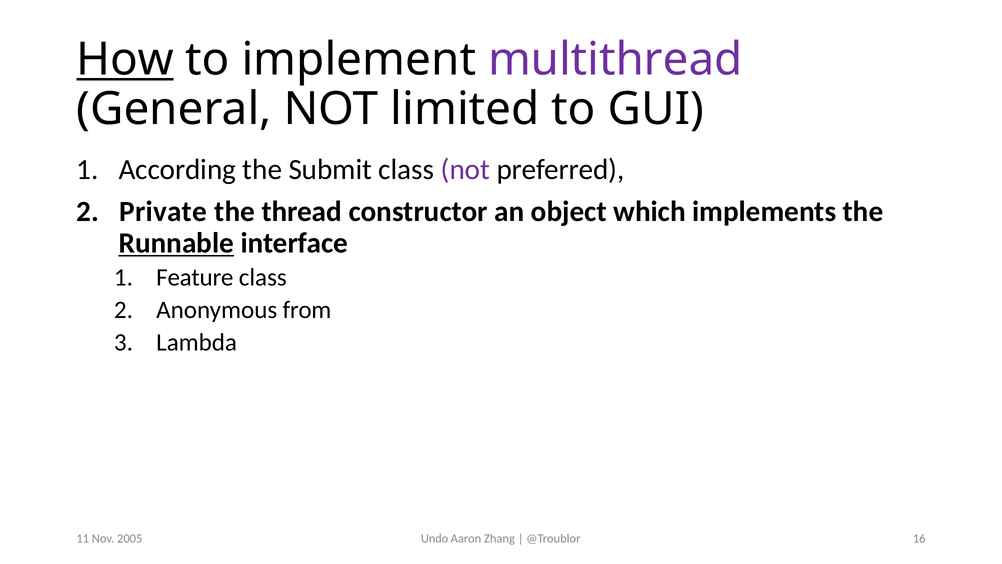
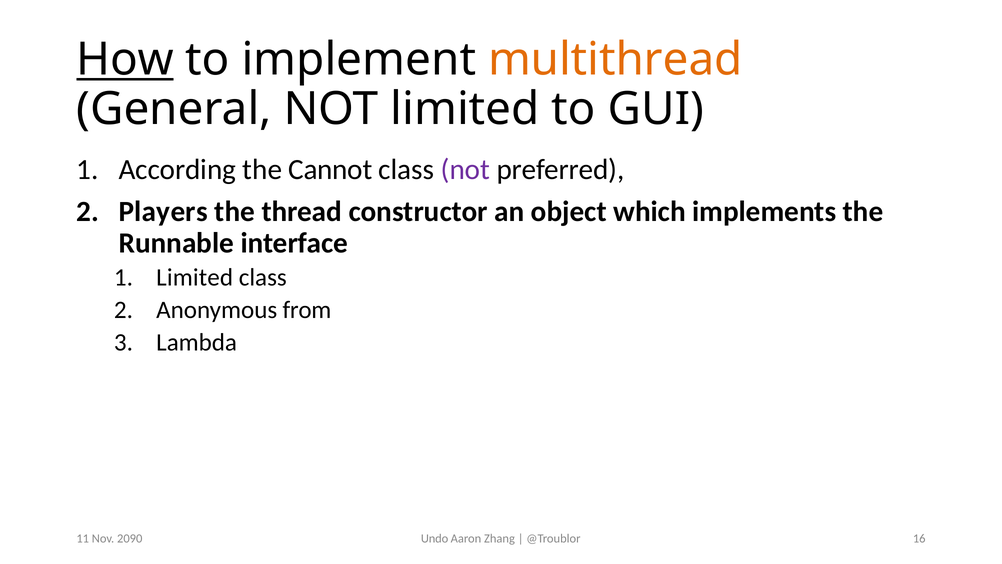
multithread colour: purple -> orange (615, 59)
Submit: Submit -> Cannot (330, 169)
Private: Private -> Players (163, 211)
Runnable underline: present -> none (176, 243)
Feature: Feature -> Limited (195, 278)
2005: 2005 -> 2090 (130, 538)
